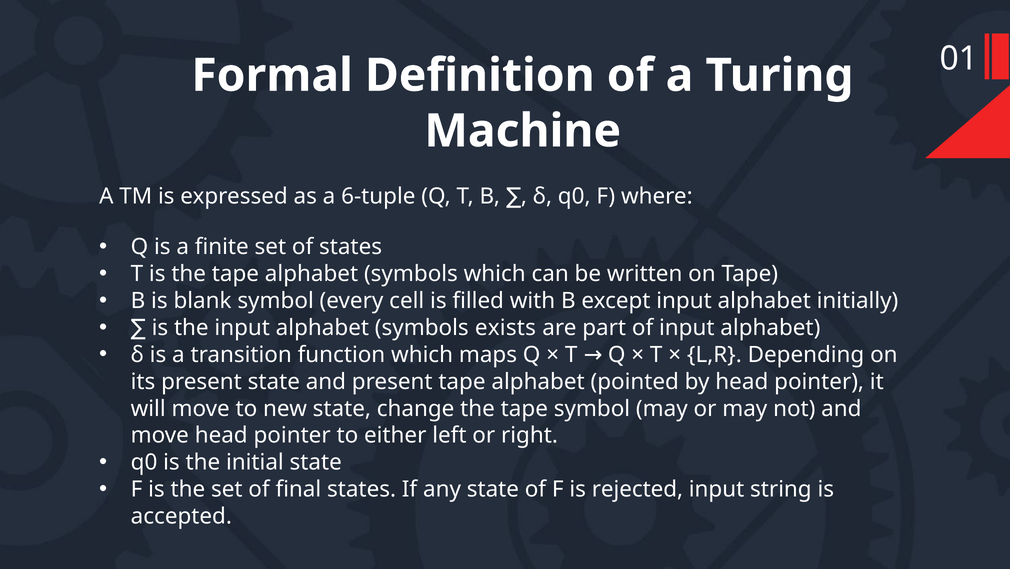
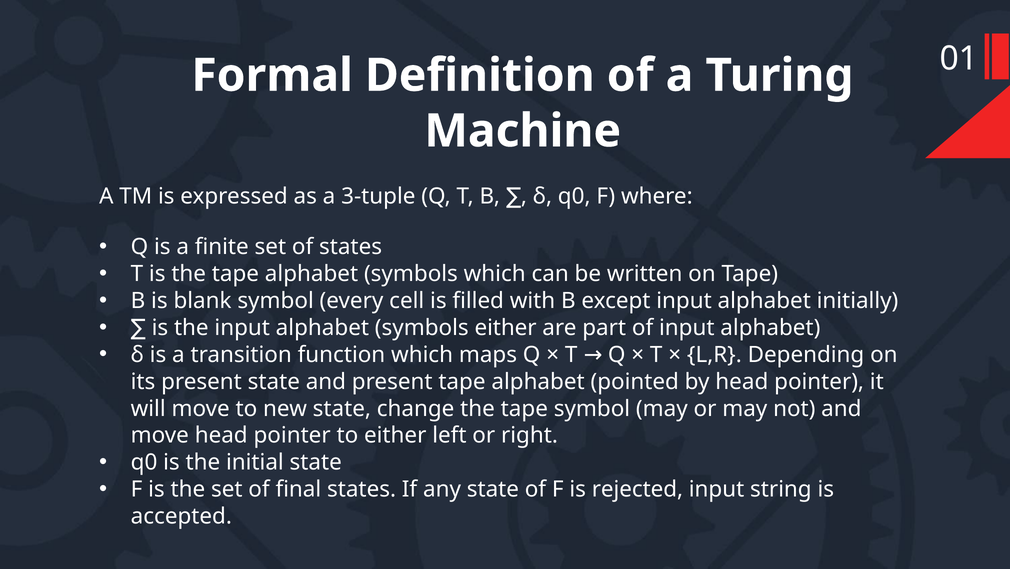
6-tuple: 6-tuple -> 3-tuple (378, 196)
symbols exists: exists -> either (506, 328)
